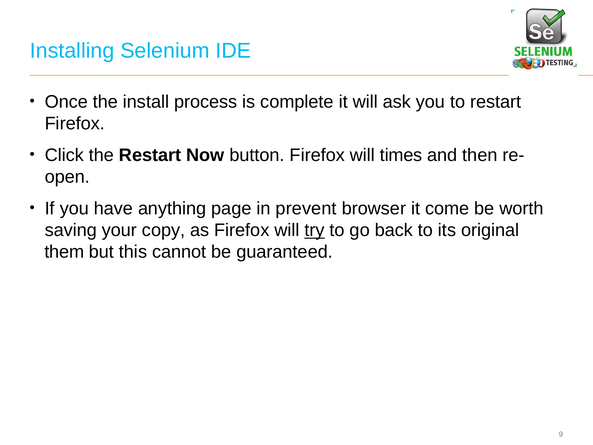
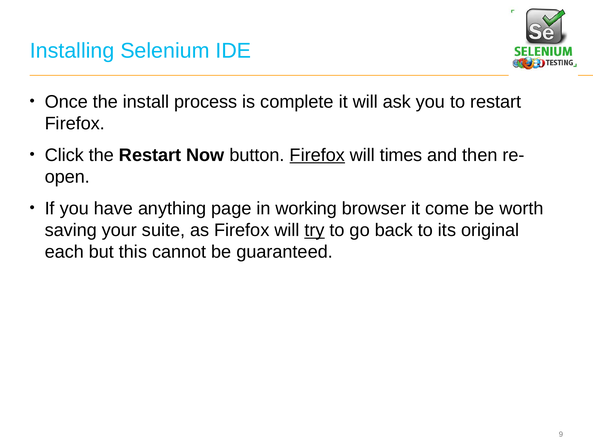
Firefox underline: none -> present (317, 155)
prevent: prevent -> working (306, 208)
copy: copy -> suite (164, 230)
them: them -> each (64, 252)
